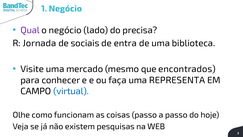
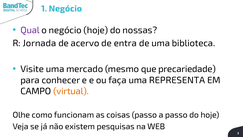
negócio lado: lado -> hoje (96, 30)
precisa: precisa -> nossas (140, 30)
sociais: sociais -> acervo (85, 43)
encontrados: encontrados -> precariedade (187, 69)
virtual colour: blue -> orange (71, 91)
